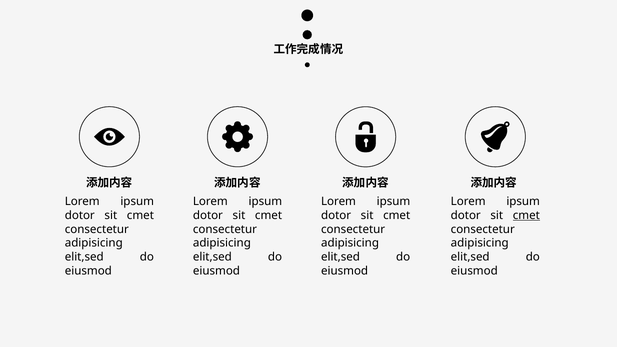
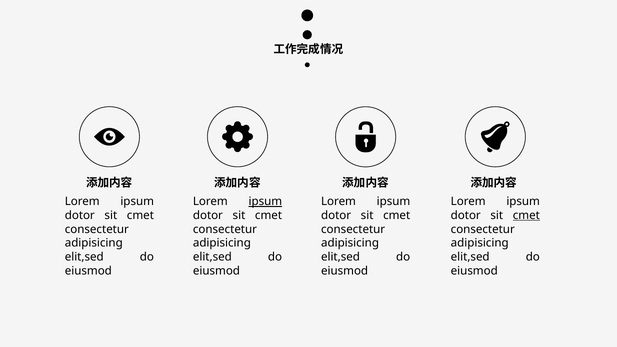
ipsum underline: none -> present (265, 202)
